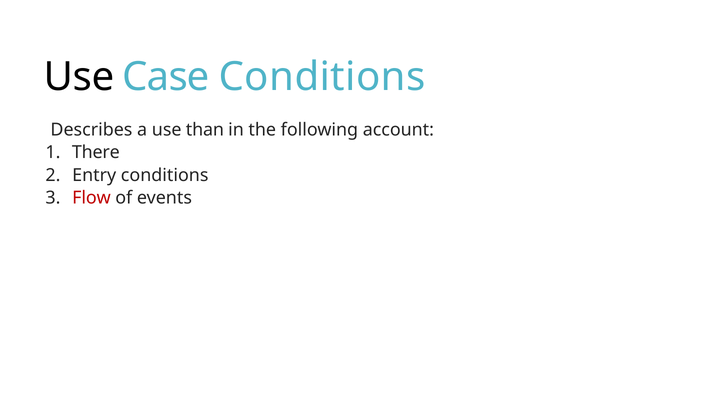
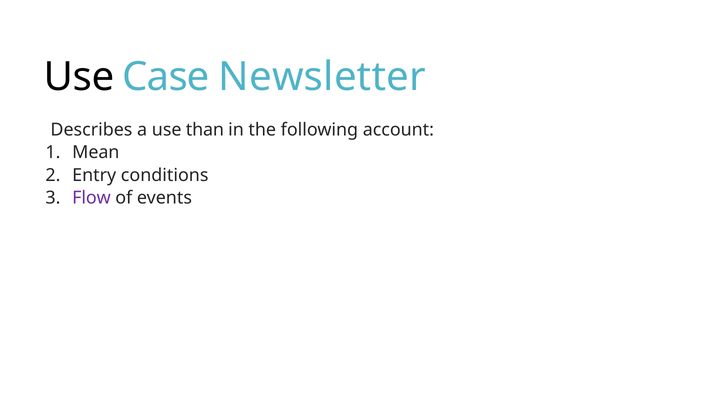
Case Conditions: Conditions -> Newsletter (322, 77)
There: There -> Mean (96, 152)
Flow colour: red -> purple (91, 198)
